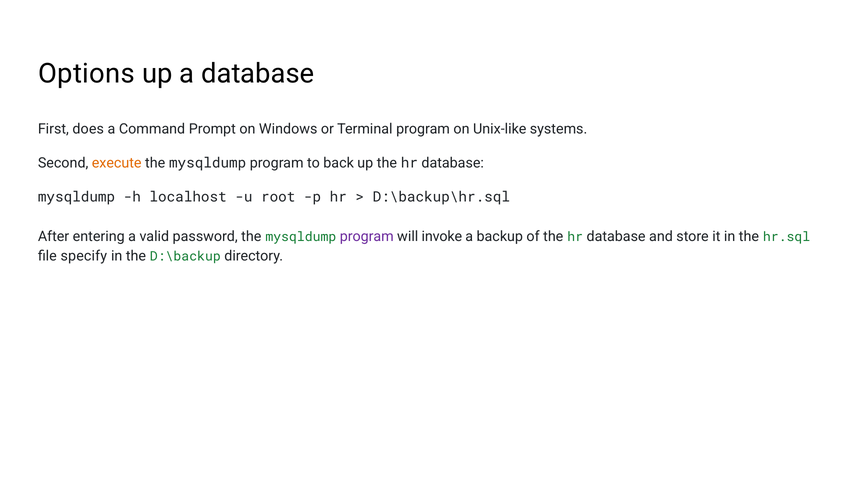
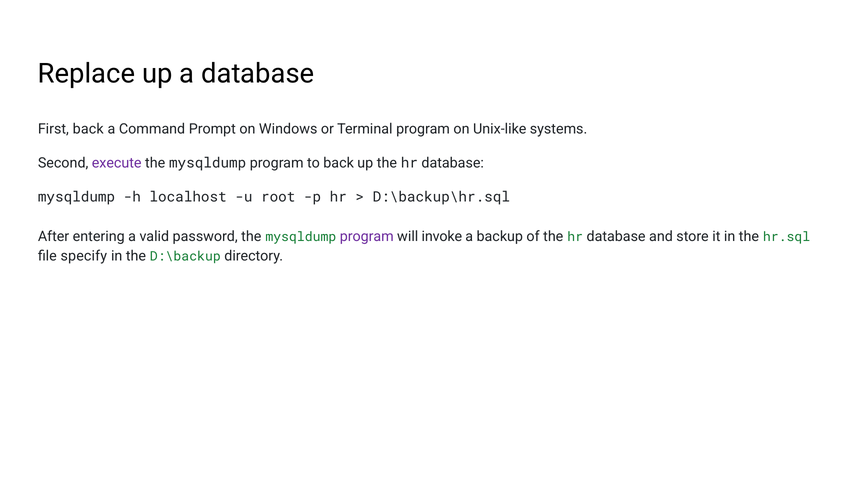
Options: Options -> Replace (87, 74)
First does: does -> back (88, 129)
execute colour: orange -> purple (117, 163)
